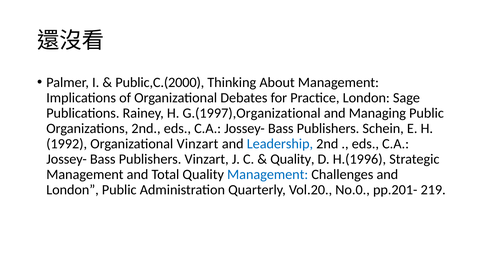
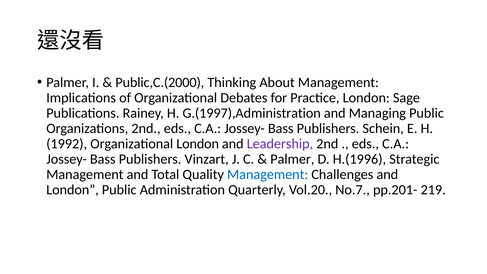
G.(1997),Organizational: G.(1997),Organizational -> G.(1997),Administration (252, 113)
Organizational Vinzart: Vinzart -> London (198, 144)
Leadership colour: blue -> purple (280, 144)
Quality: Quality -> Palmer (292, 159)
No.0: No.0 -> No.7 (353, 190)
